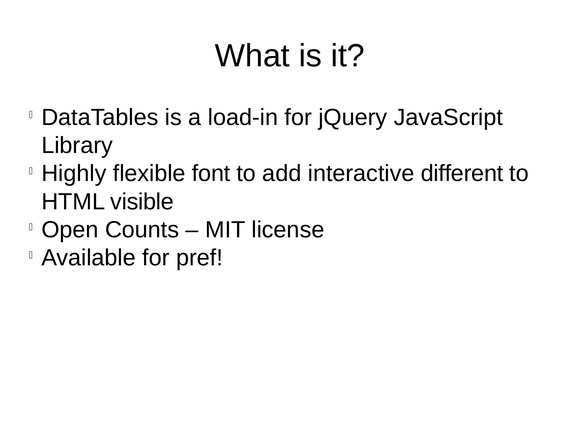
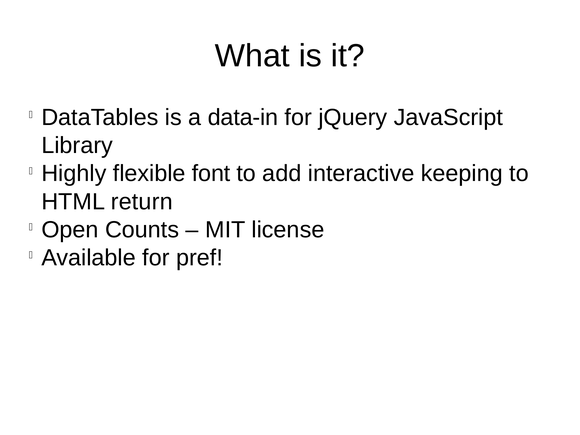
load-in: load-in -> data-in (243, 117)
different: different -> keeping (462, 174)
visible: visible -> return (142, 202)
